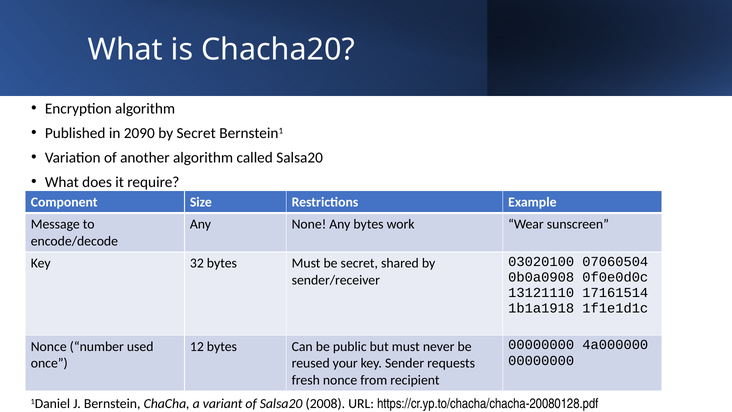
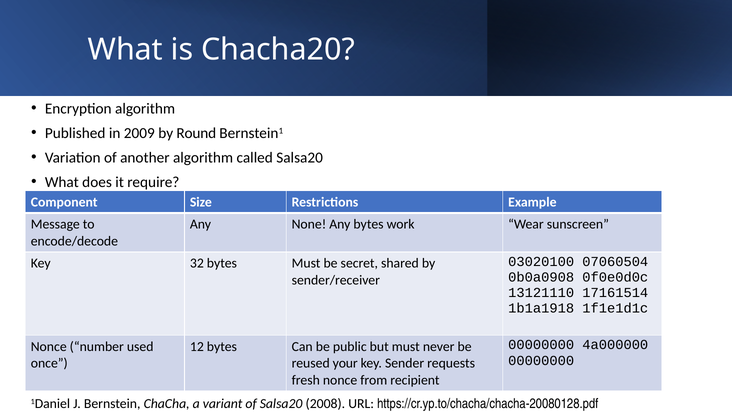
2090: 2090 -> 2009 (139, 133)
by Secret: Secret -> Round (196, 133)
